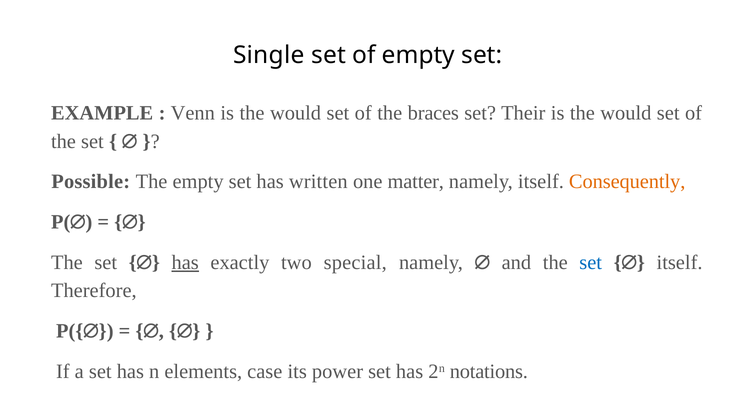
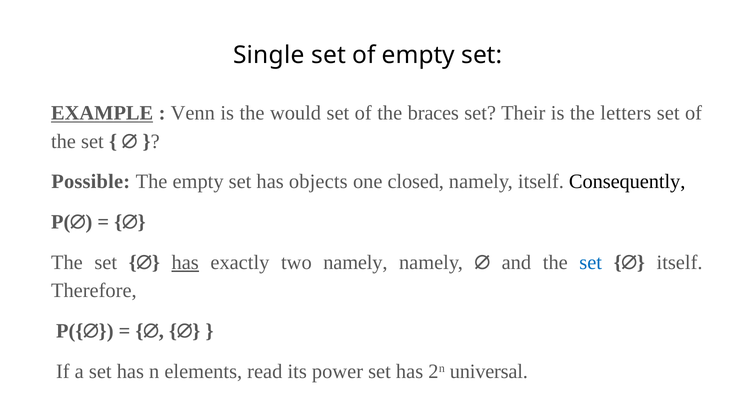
EXAMPLE underline: none -> present (102, 113)
would: would -> letters (626, 113)
written: written -> objects (318, 182)
matter: matter -> closed (416, 182)
Consequently colour: orange -> black (627, 182)
two special: special -> namely (355, 263)
case: case -> read (265, 372)
notations: notations -> universal (489, 372)
